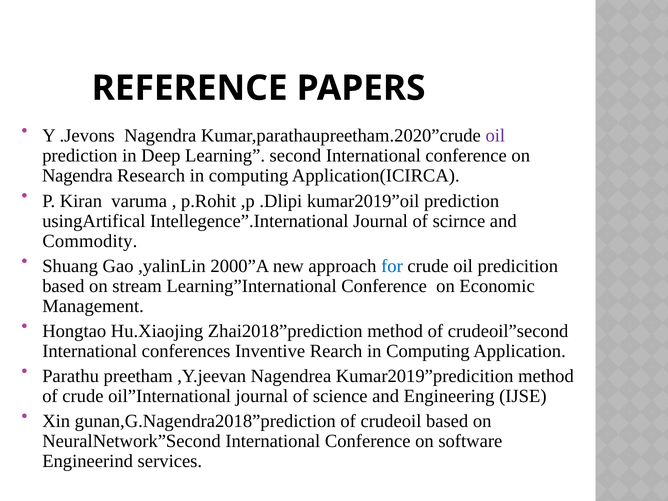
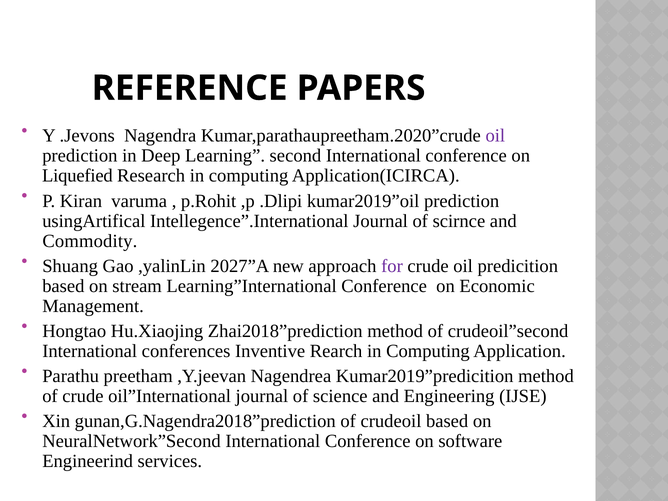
Nagendra: Nagendra -> Liquefied (77, 176)
2000”A: 2000”A -> 2027”A (240, 266)
for colour: blue -> purple (392, 266)
